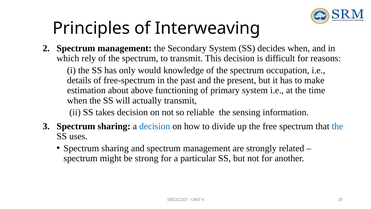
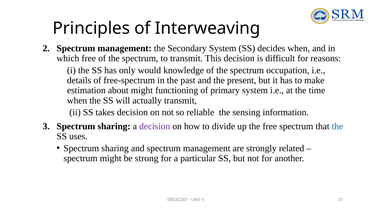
which rely: rely -> free (89, 58)
about above: above -> might (142, 90)
decision colour: blue -> purple (155, 126)
